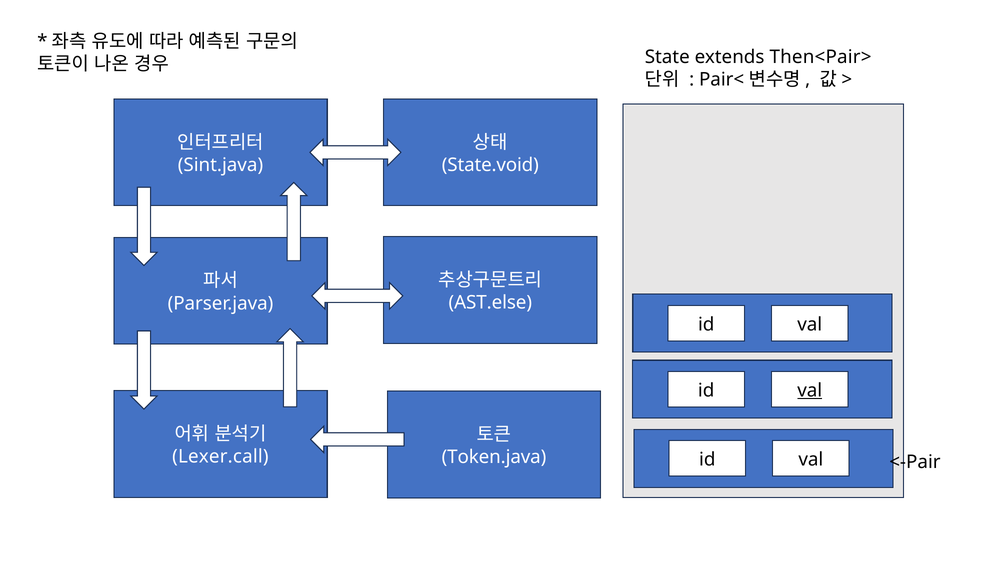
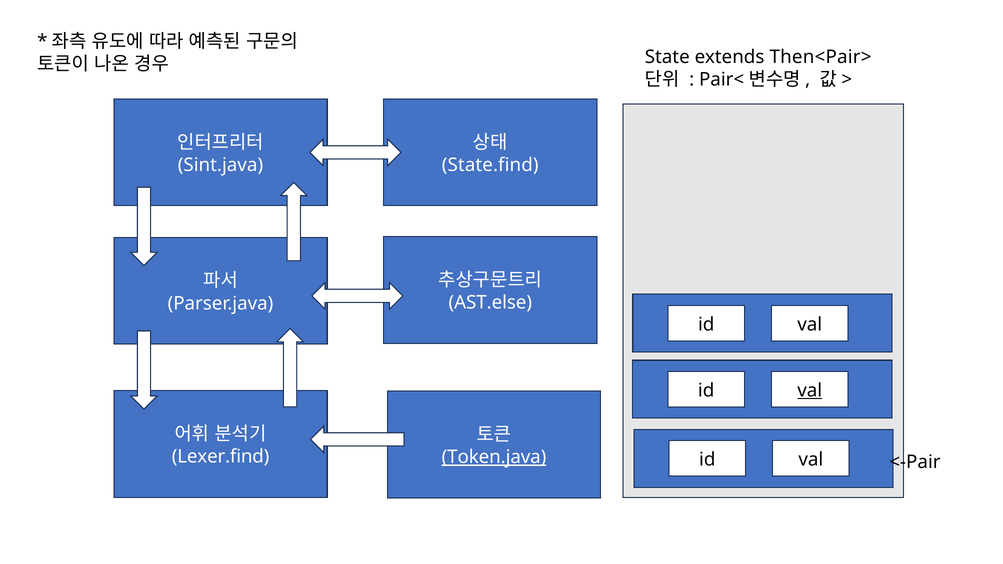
State.void: State.void -> State.find (490, 165)
Lexer.call: Lexer.call -> Lexer.find (221, 457)
Token.java underline: none -> present (494, 457)
